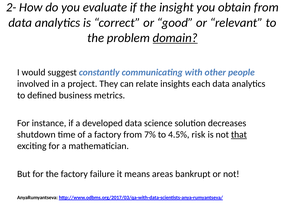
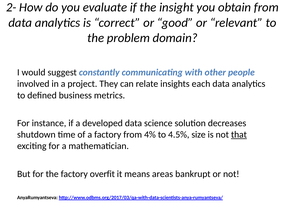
domain underline: present -> none (175, 38)
7%: 7% -> 4% (150, 134)
risk: risk -> size (199, 134)
failure: failure -> overfit (102, 174)
